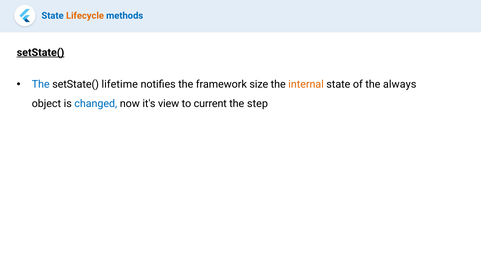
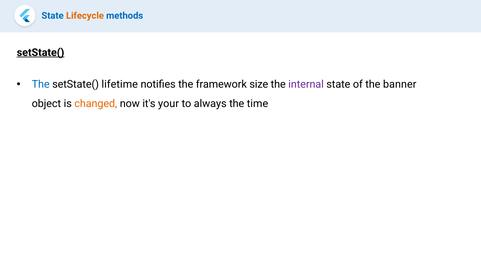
internal colour: orange -> purple (306, 85)
always: always -> banner (400, 85)
changed colour: blue -> orange (96, 104)
view: view -> your (169, 104)
current: current -> always (210, 104)
step: step -> time (258, 104)
